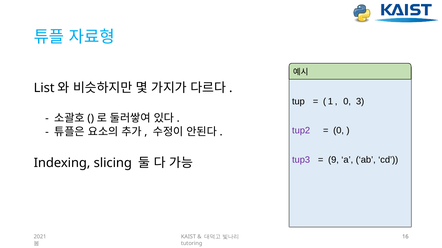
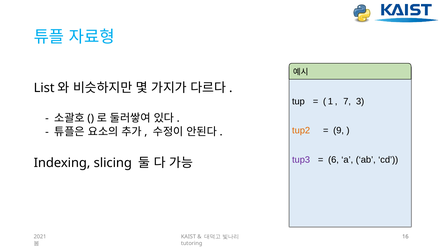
1 0: 0 -> 7 (347, 102)
tup2 colour: purple -> orange (301, 131)
0: 0 -> 9 (339, 131)
9: 9 -> 6 (333, 160)
